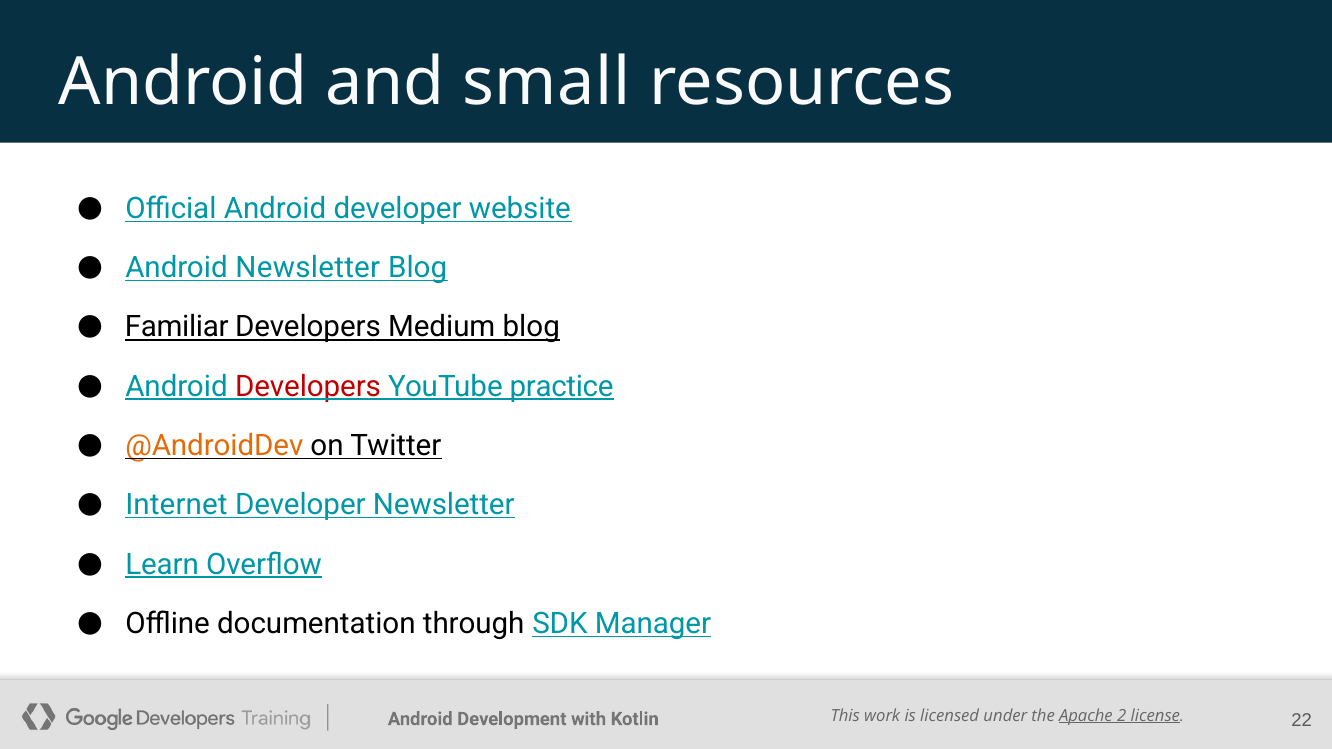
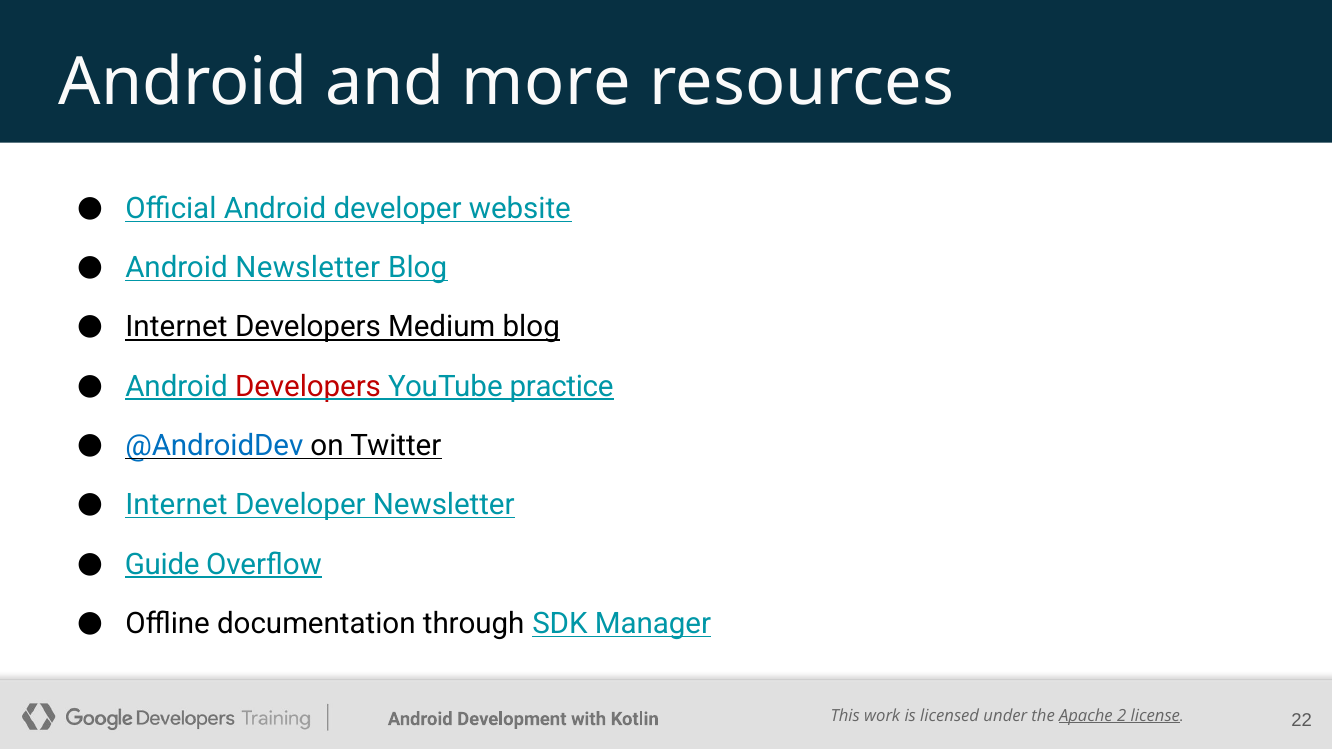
small: small -> more (547, 83)
Familiar: Familiar -> Internet (176, 327)
@AndroidDev colour: orange -> blue (214, 446)
Learn: Learn -> Guide (162, 565)
